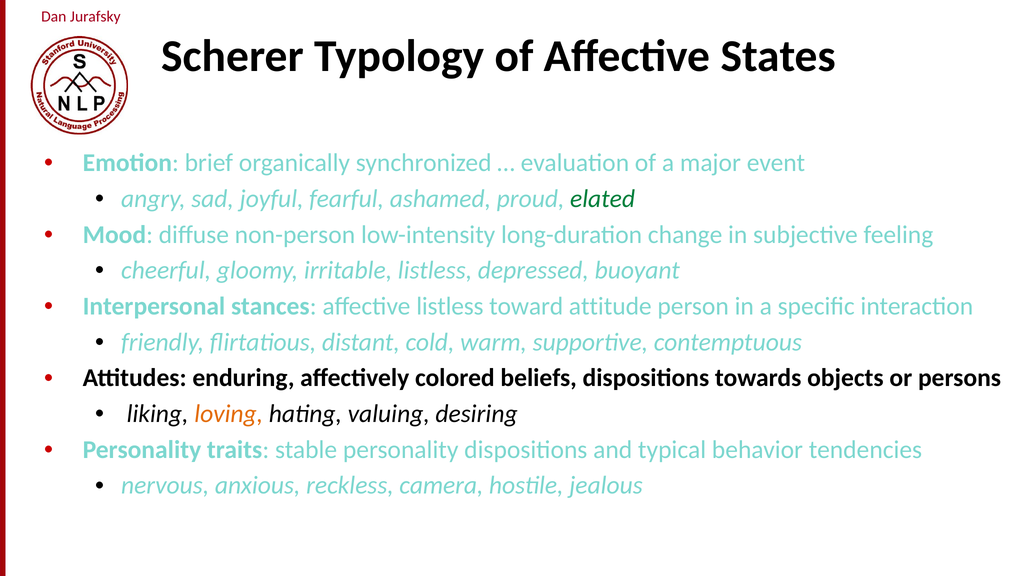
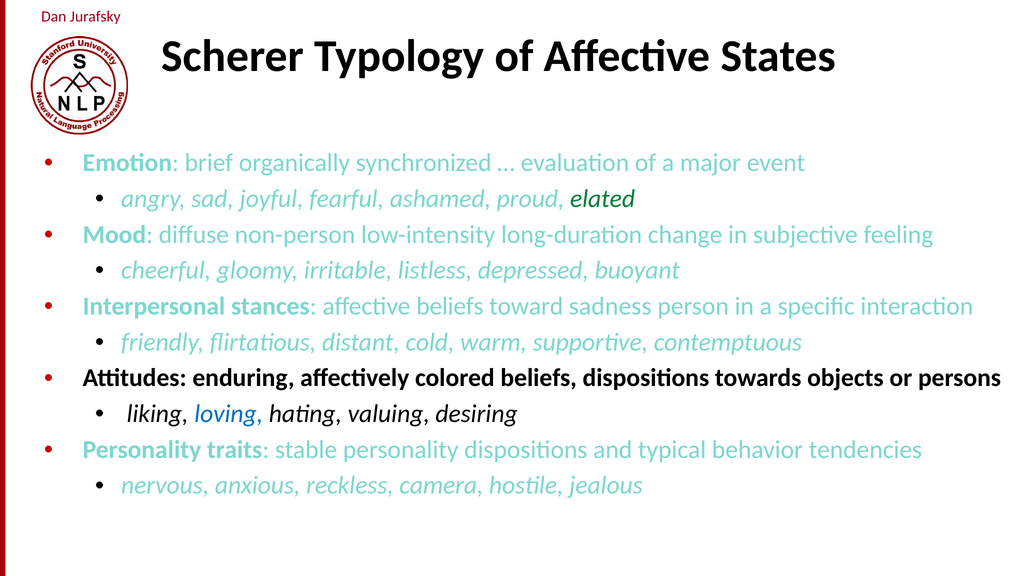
affective listless: listless -> beliefs (450, 306)
attitude: attitude -> sadness (610, 306)
loving colour: orange -> blue (229, 413)
